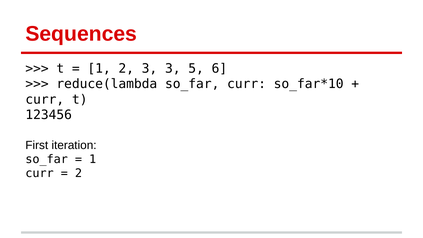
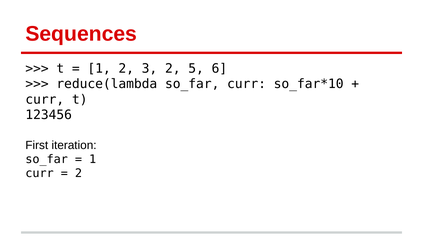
3 3: 3 -> 2 (173, 68)
